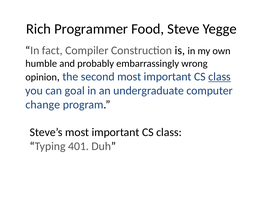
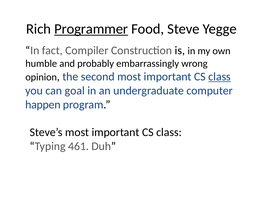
Programmer underline: none -> present (91, 29)
change: change -> happen (43, 105)
401: 401 -> 461 (79, 146)
